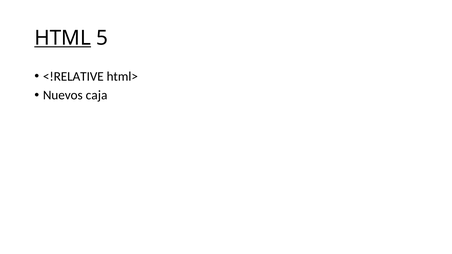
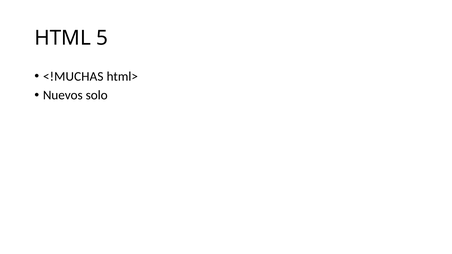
HTML underline: present -> none (63, 38)
<!RELATIVE: <!RELATIVE -> <!MUCHAS (73, 76)
caja: caja -> solo (97, 95)
